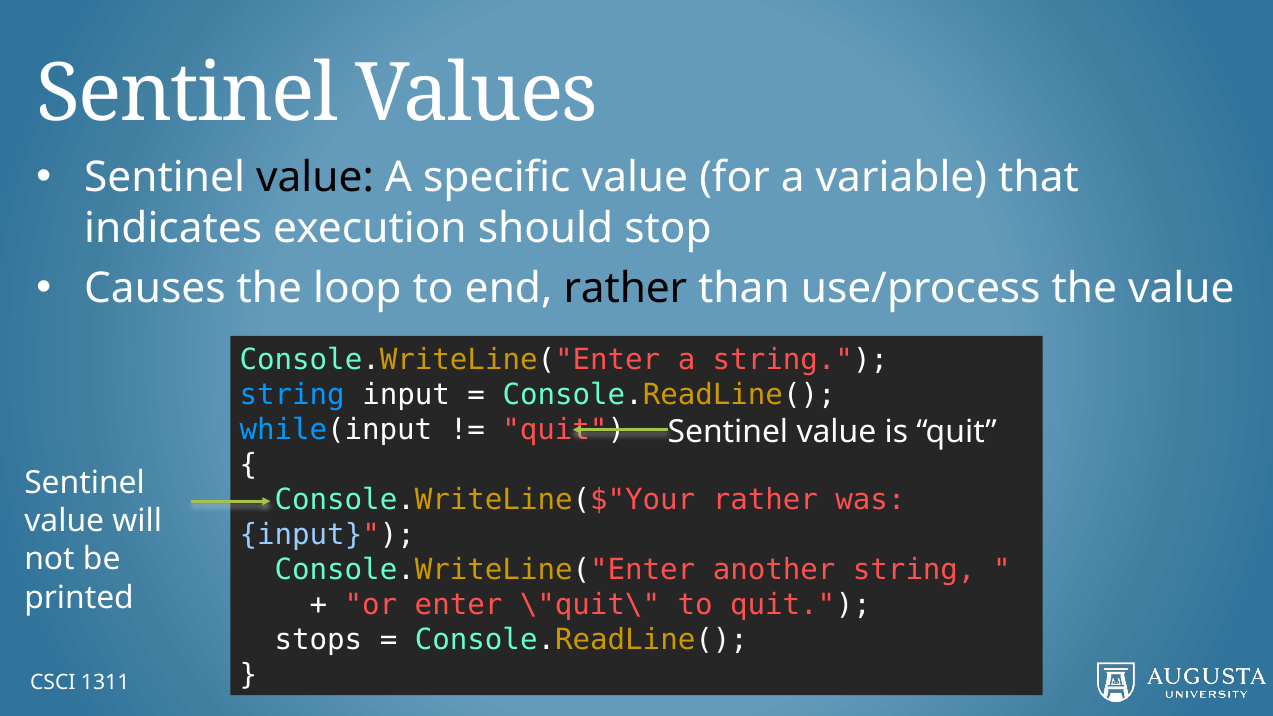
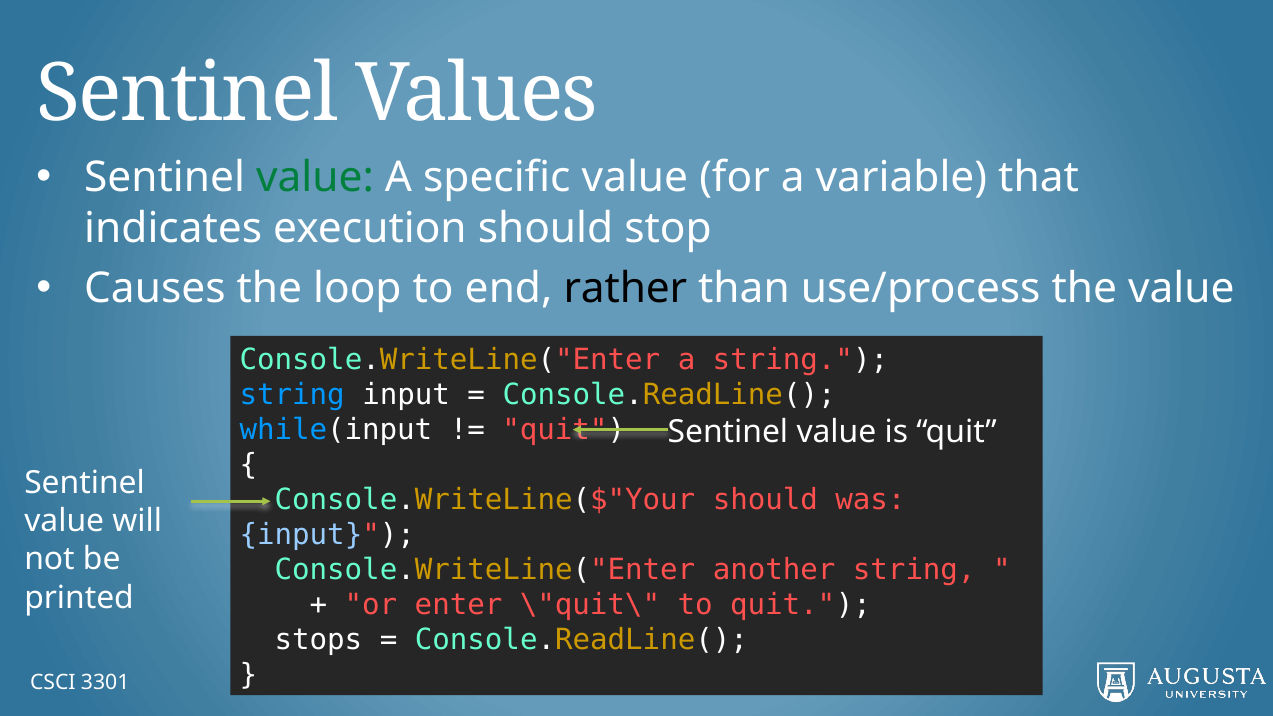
value colour: black -> green (315, 178)
Console.WriteLine($"Your rather: rather -> should (765, 500)
1311: 1311 -> 3301 (105, 683)
